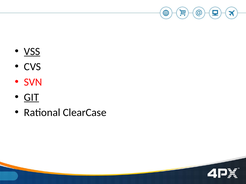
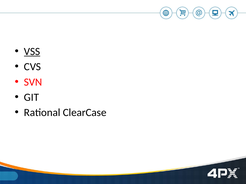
GIT underline: present -> none (31, 98)
